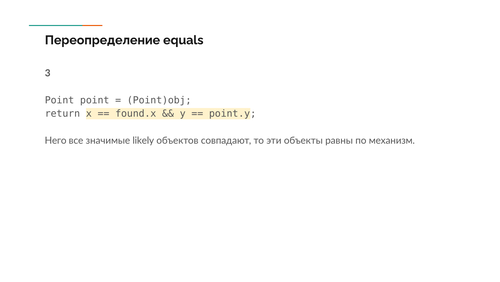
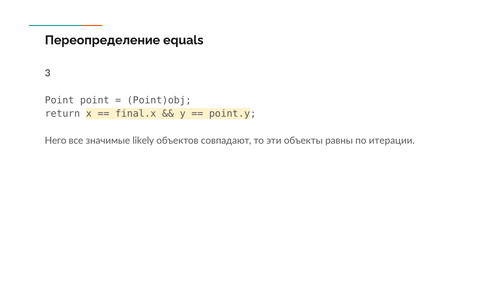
found.x: found.x -> final.x (136, 113)
механизм: механизм -> итерации (392, 140)
